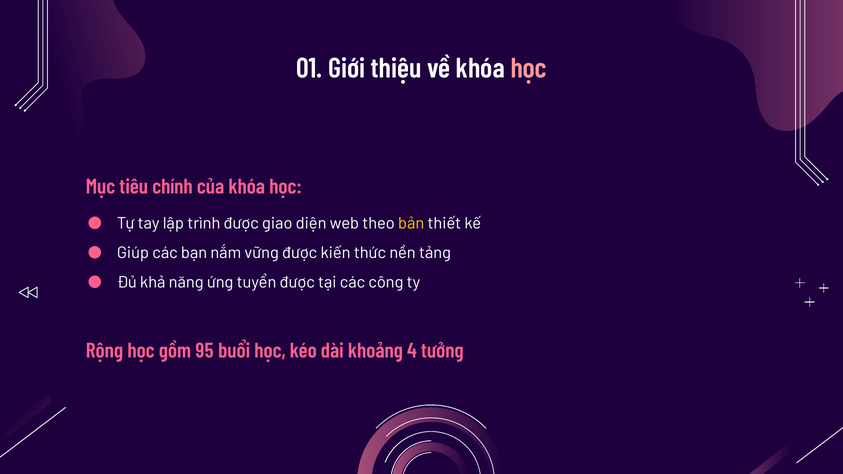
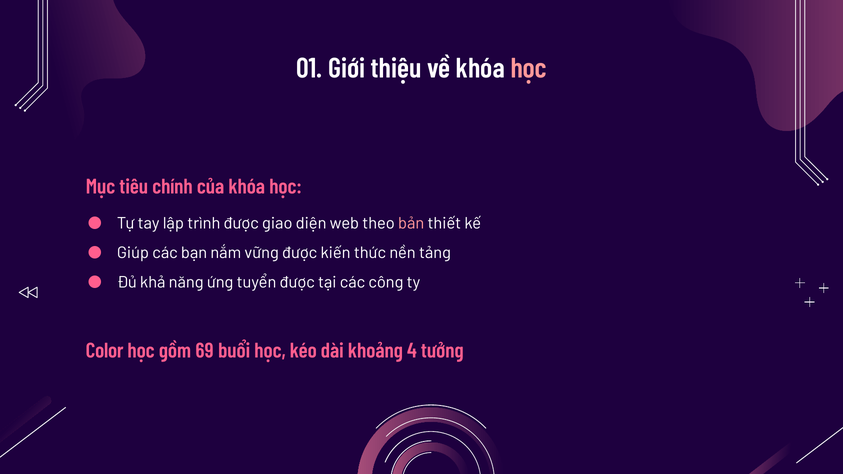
bản colour: yellow -> pink (411, 223)
Rộng: Rộng -> Color (105, 351)
95: 95 -> 69 (204, 351)
